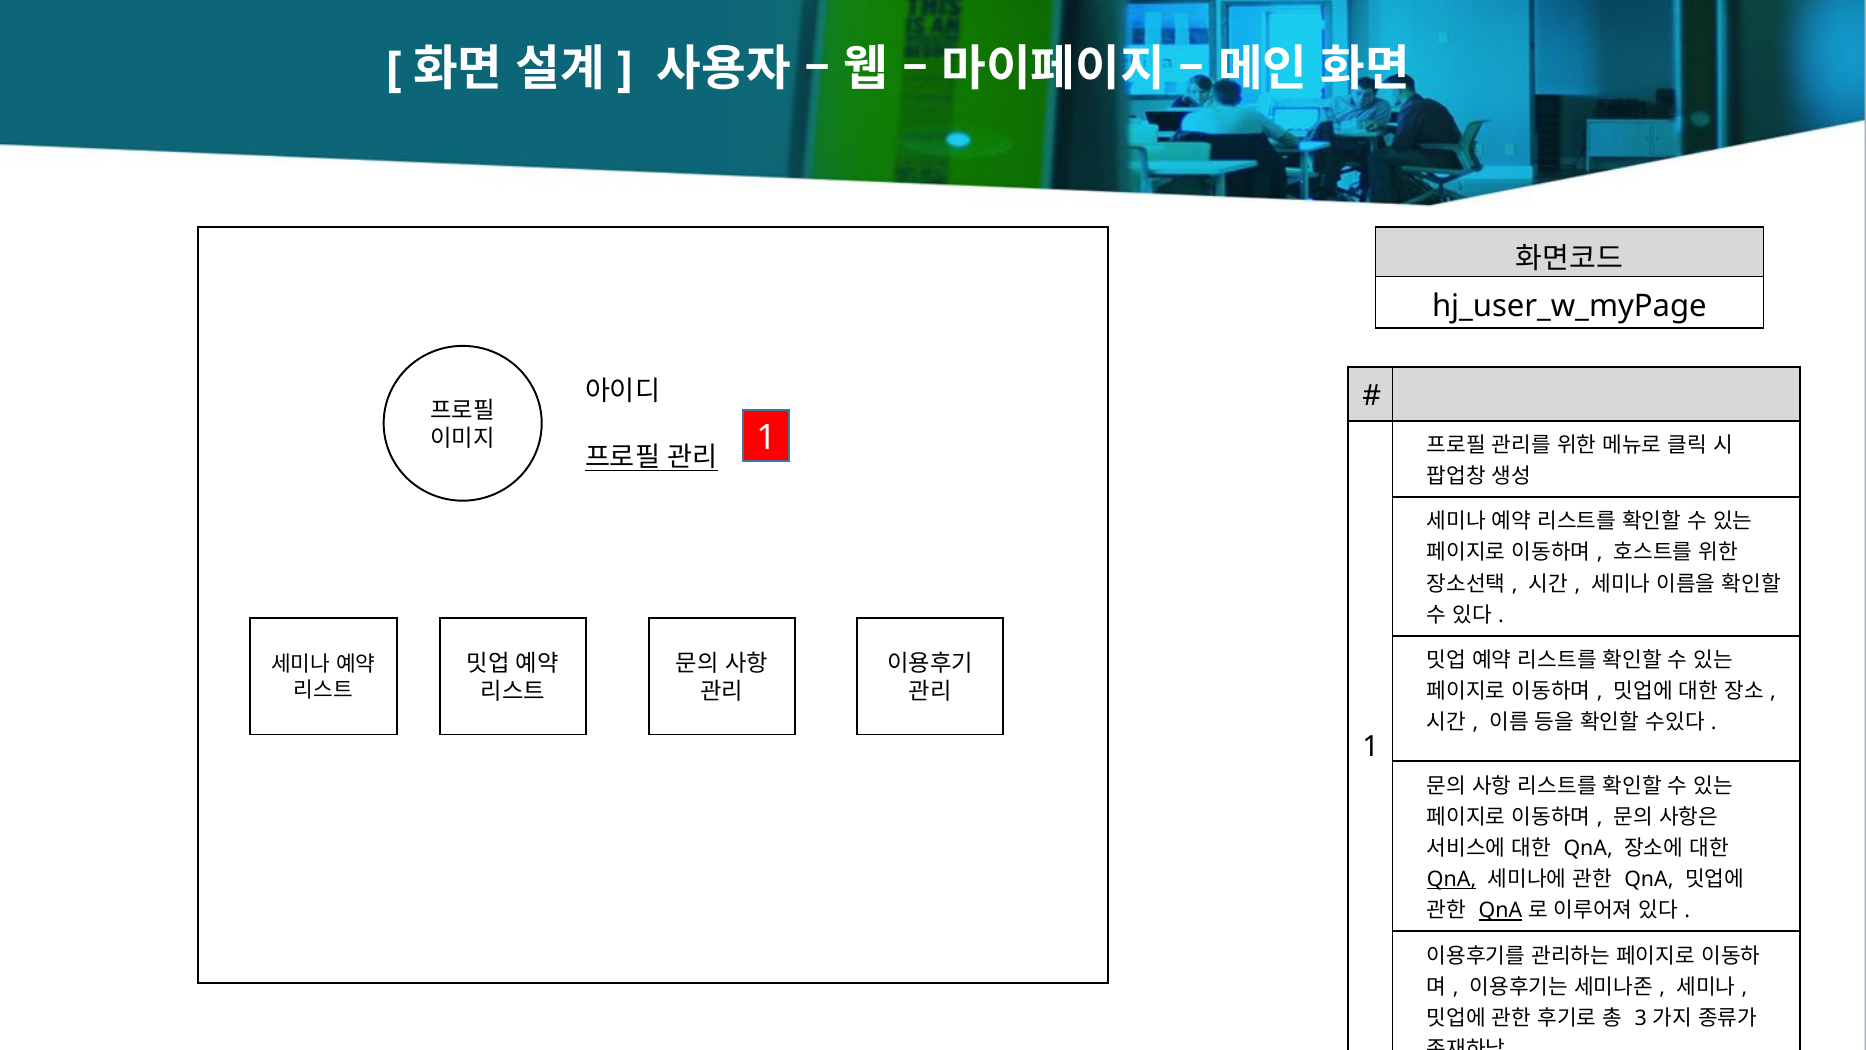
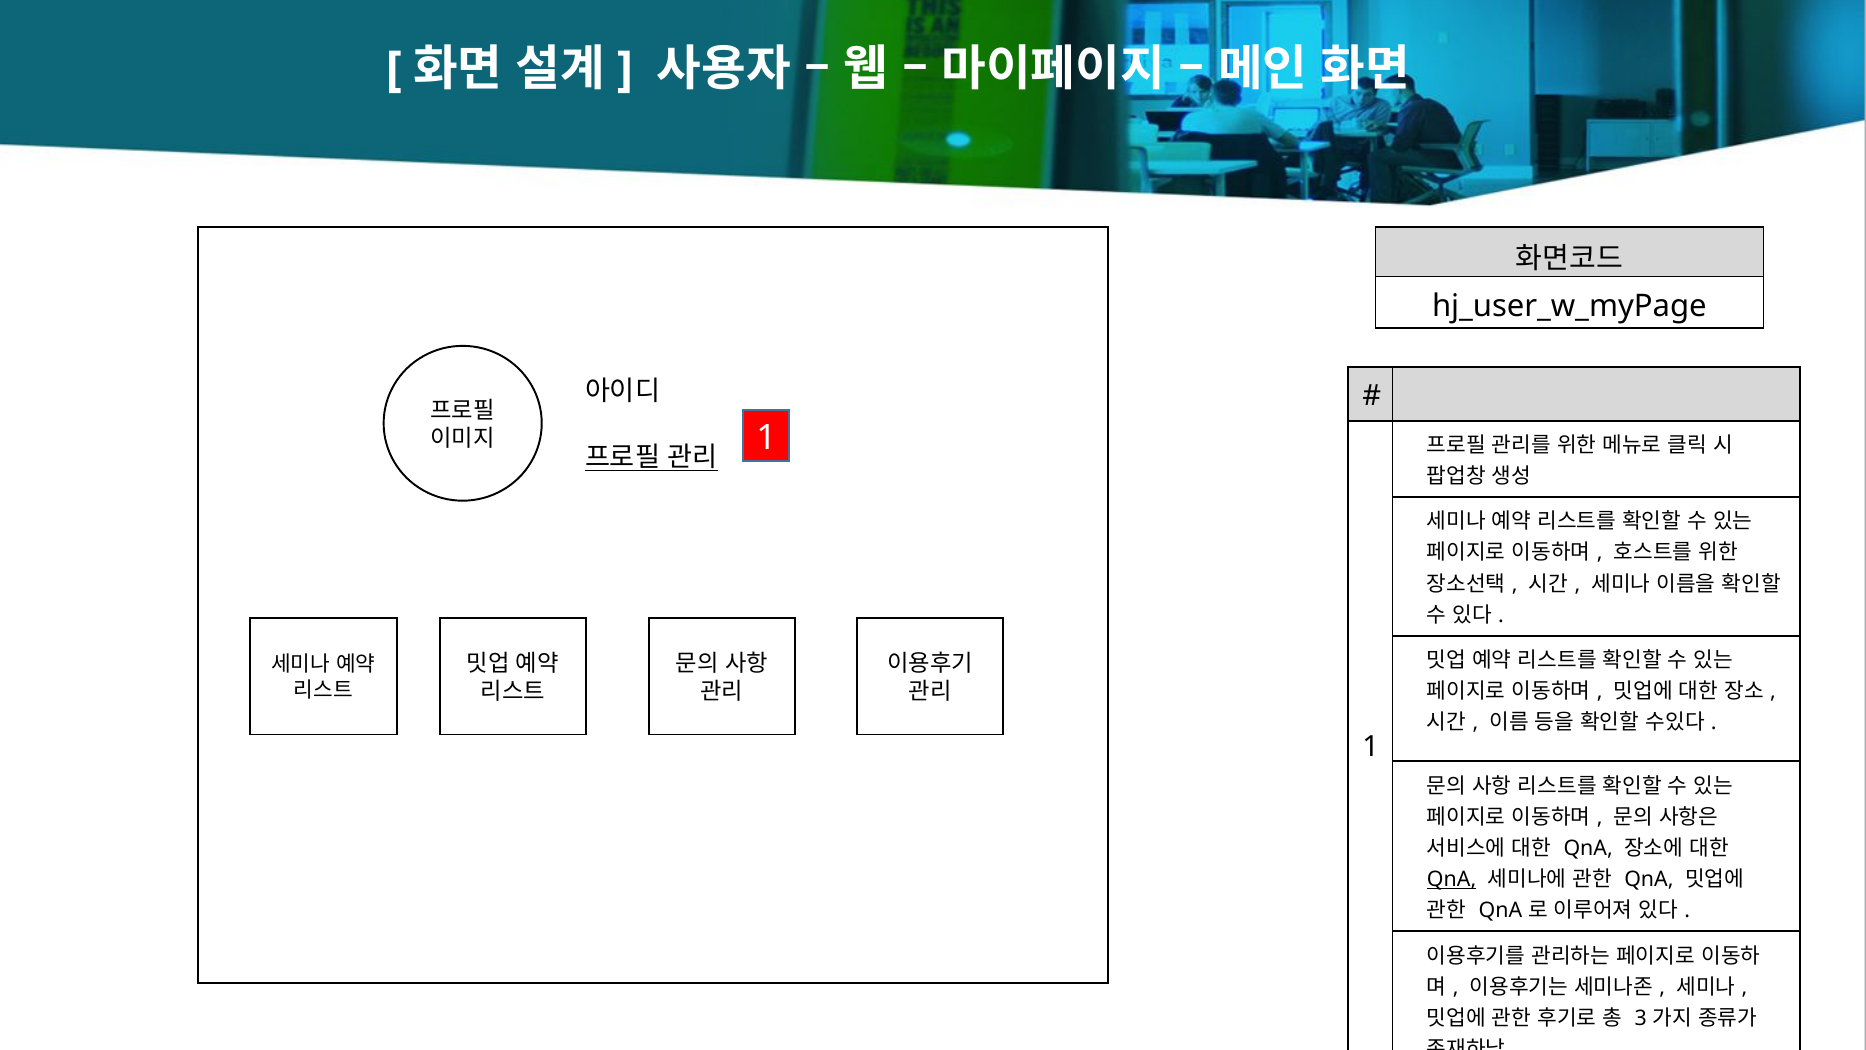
QnA underline: present -> none (1500, 910)
